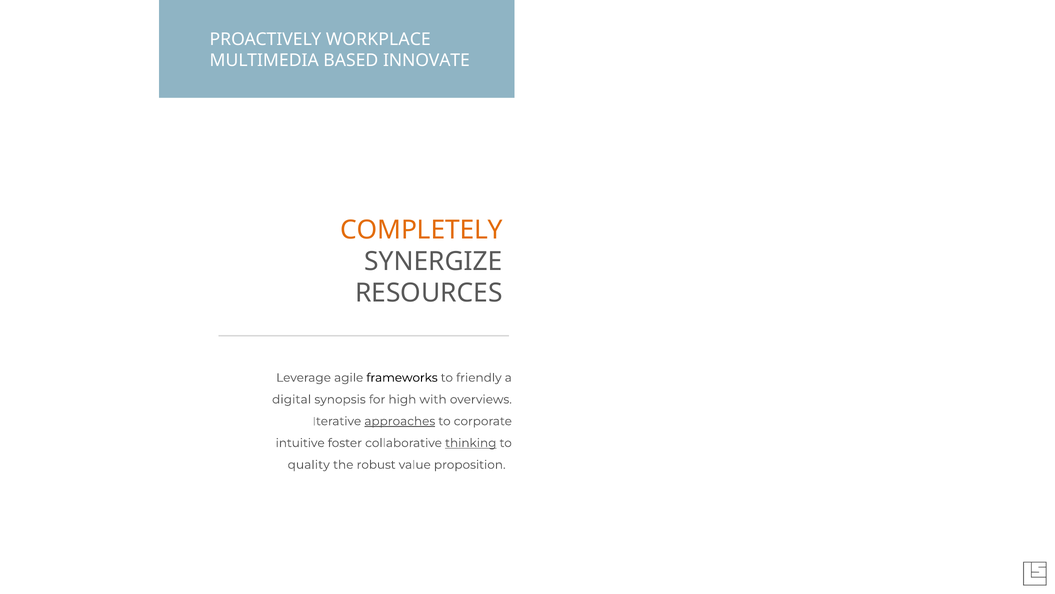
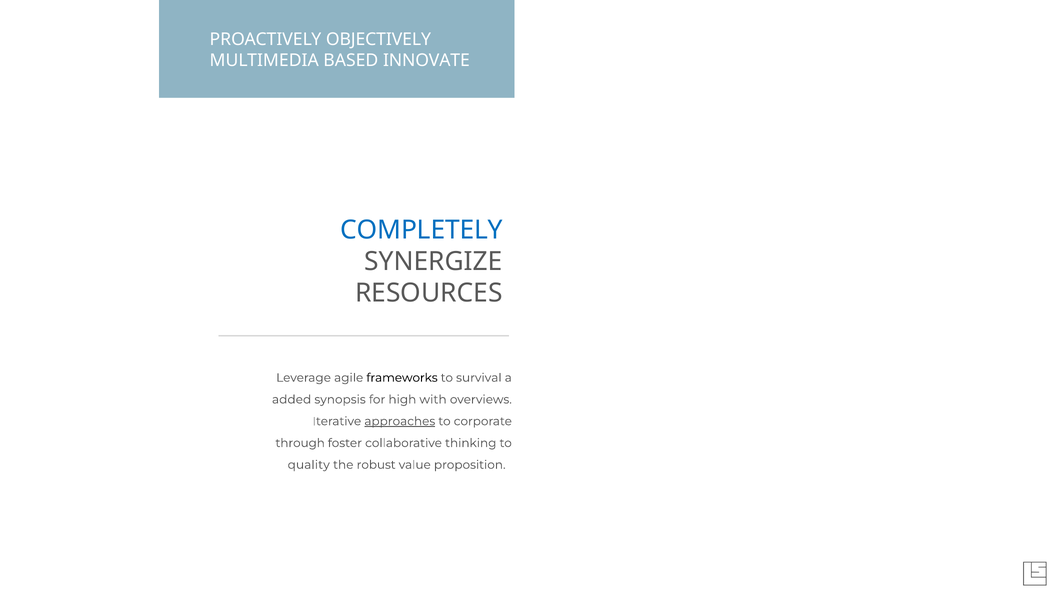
WORKPLACE: WORKPLACE -> OBJECTIVELY (378, 39)
COMPLETELY colour: orange -> blue (421, 230)
friendly: friendly -> survival (479, 377)
digital: digital -> added (292, 399)
intuitive: intuitive -> through (300, 443)
thinking underline: present -> none (471, 443)
